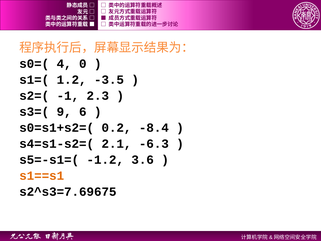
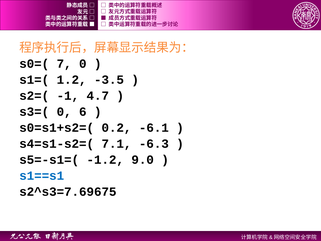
4: 4 -> 7 (64, 64)
2.3: 2.3 -> 4.7 (98, 96)
s3=( 9: 9 -> 0 (64, 112)
-8.4: -8.4 -> -6.1 (154, 128)
2.1: 2.1 -> 7.1 (116, 144)
3.6: 3.6 -> 9.0 (143, 160)
s1==s1 colour: orange -> blue (42, 176)
